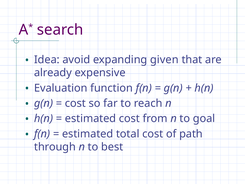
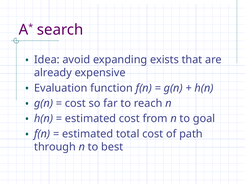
given: given -> exists (164, 60)
